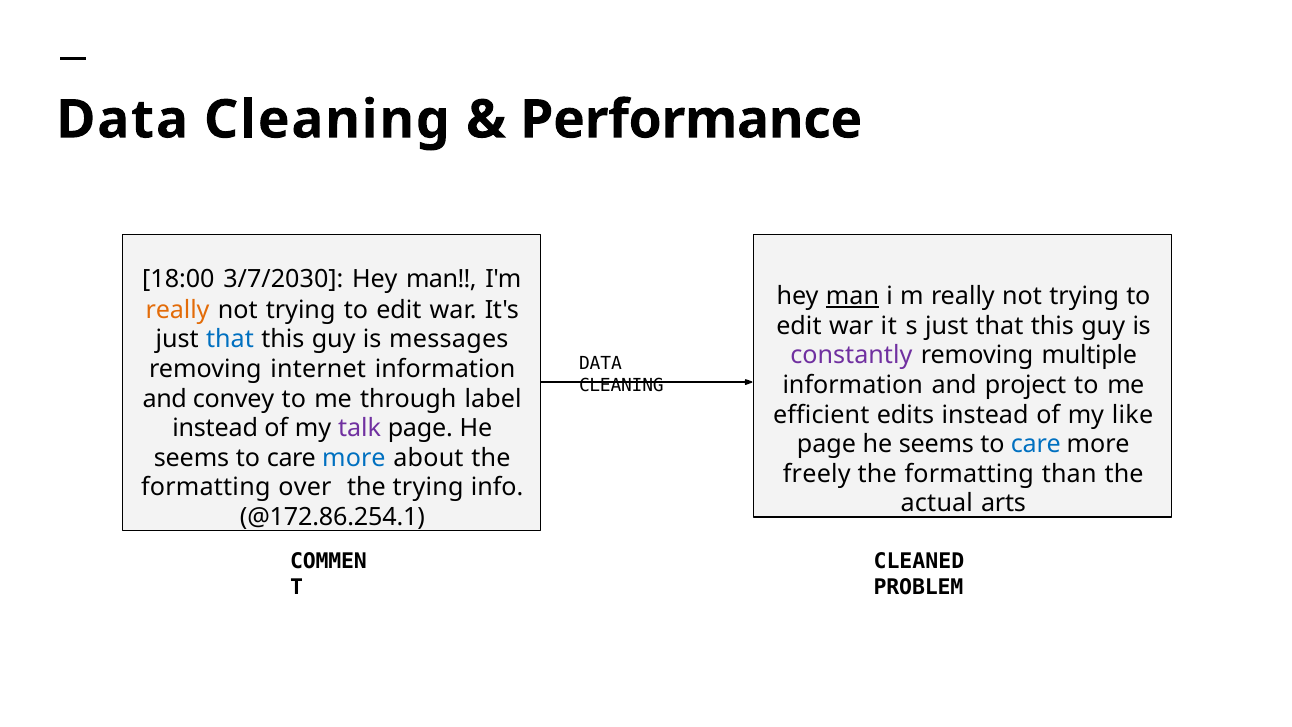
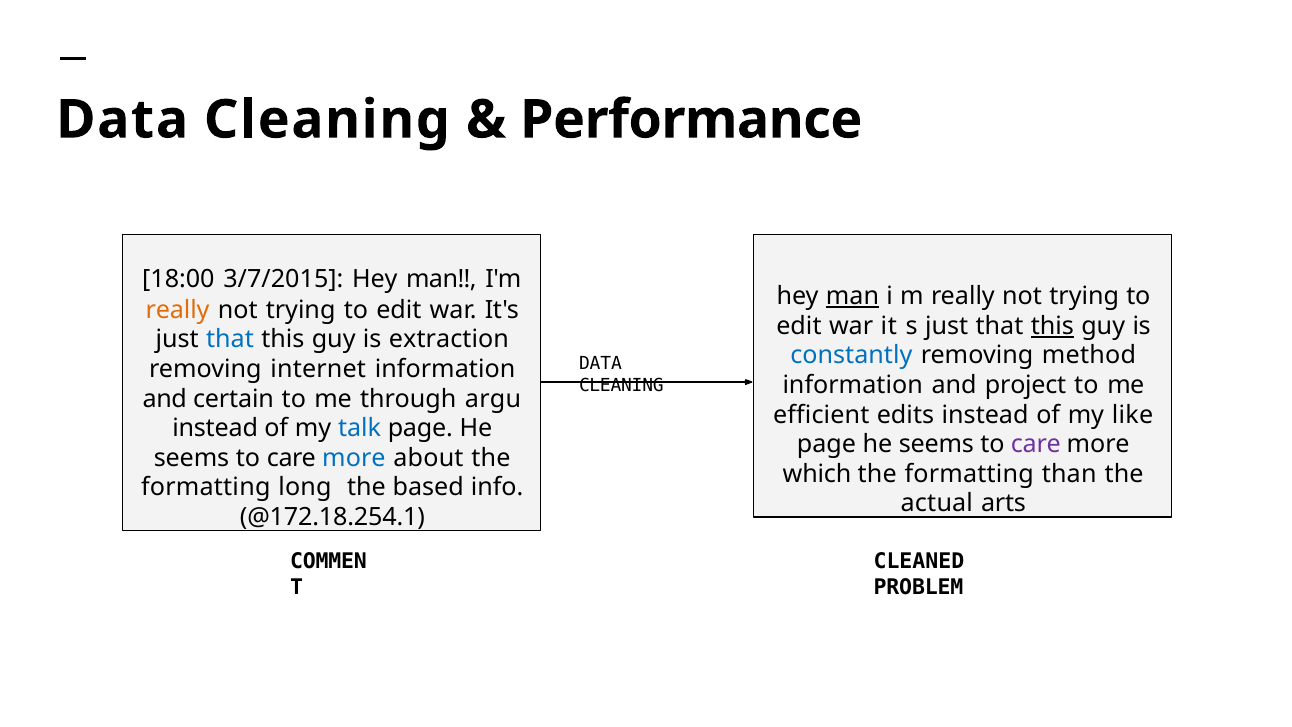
3/7/2030: 3/7/2030 -> 3/7/2015 (283, 279)
this underline: none -> present (1052, 326)
messages: messages -> extraction (449, 339)
constantly colour: purple -> blue (851, 356)
multiple: multiple -> method (1089, 356)
convey: convey -> certain (233, 399)
label: label -> argu (493, 399)
talk colour: purple -> blue (360, 428)
care colour: blue -> purple (1036, 444)
freely: freely -> which (817, 474)
over: over -> long (305, 487)
the trying: trying -> based (428, 487)
@172.86.254.1: @172.86.254.1 -> @172.18.254.1 (332, 517)
